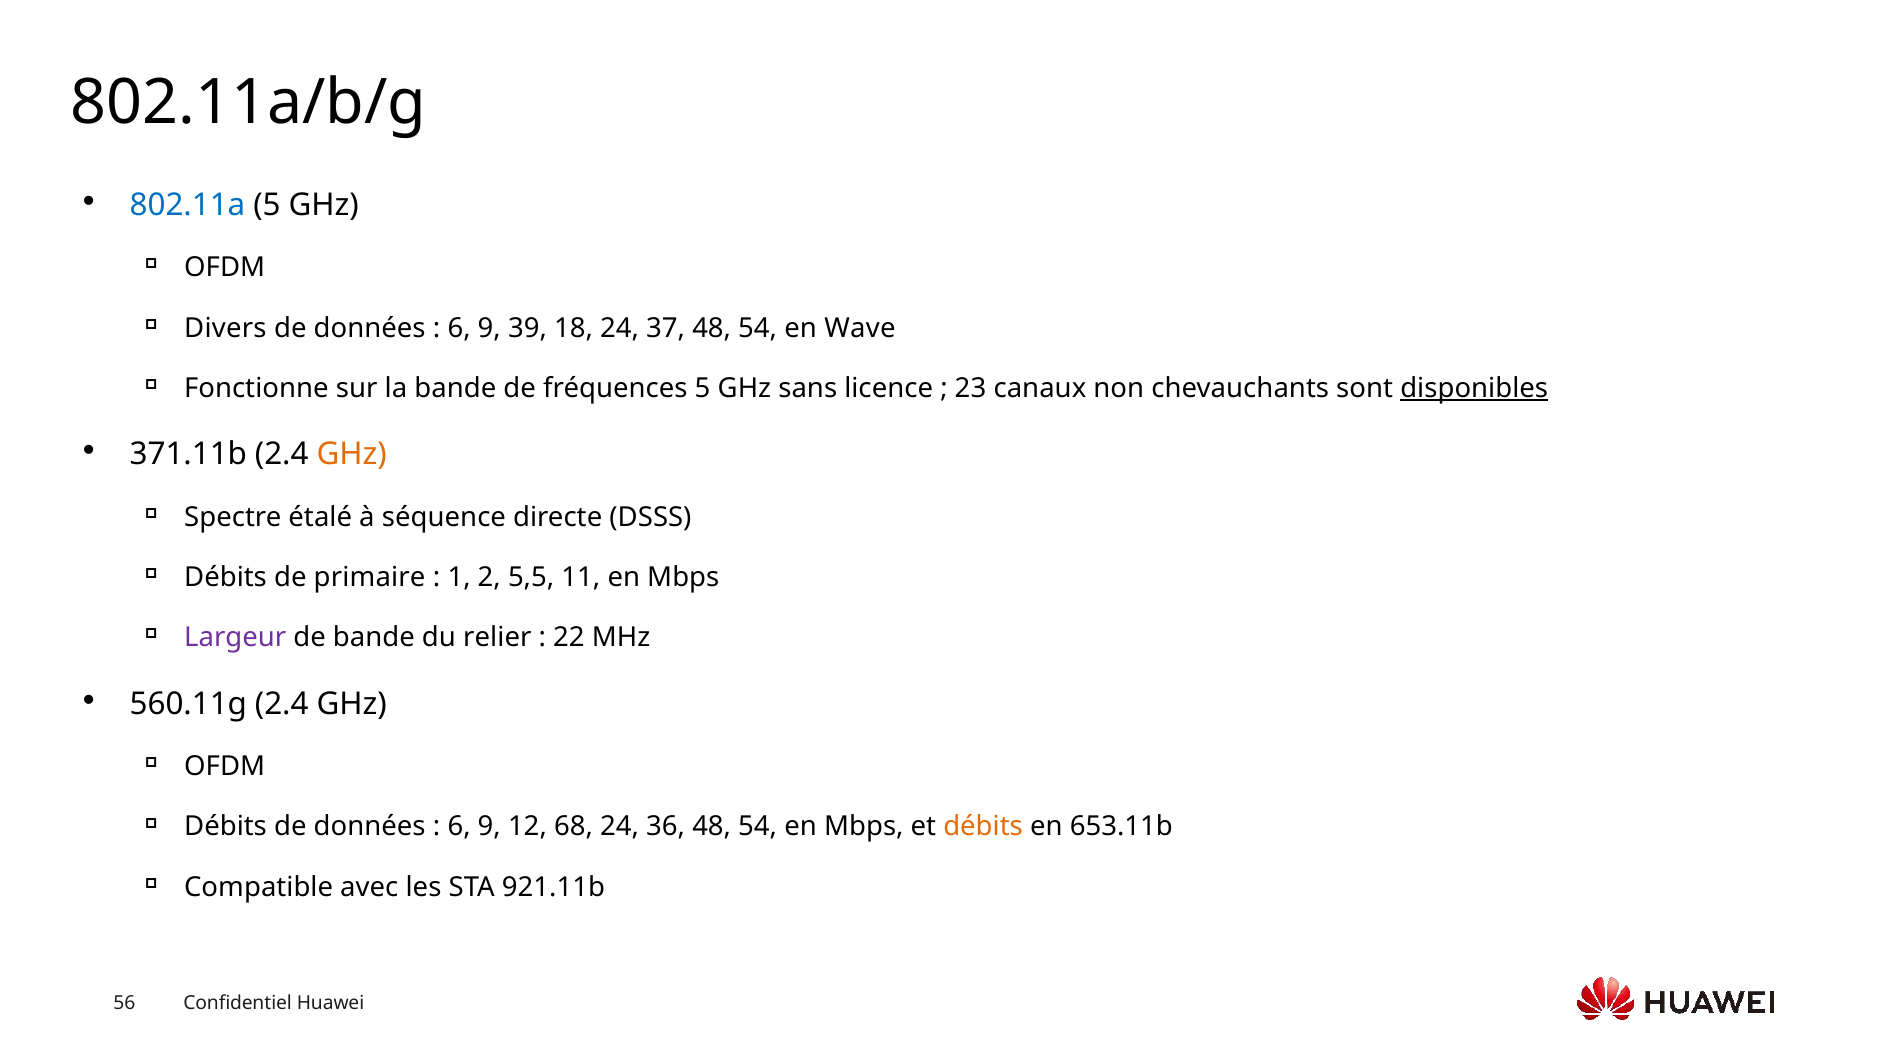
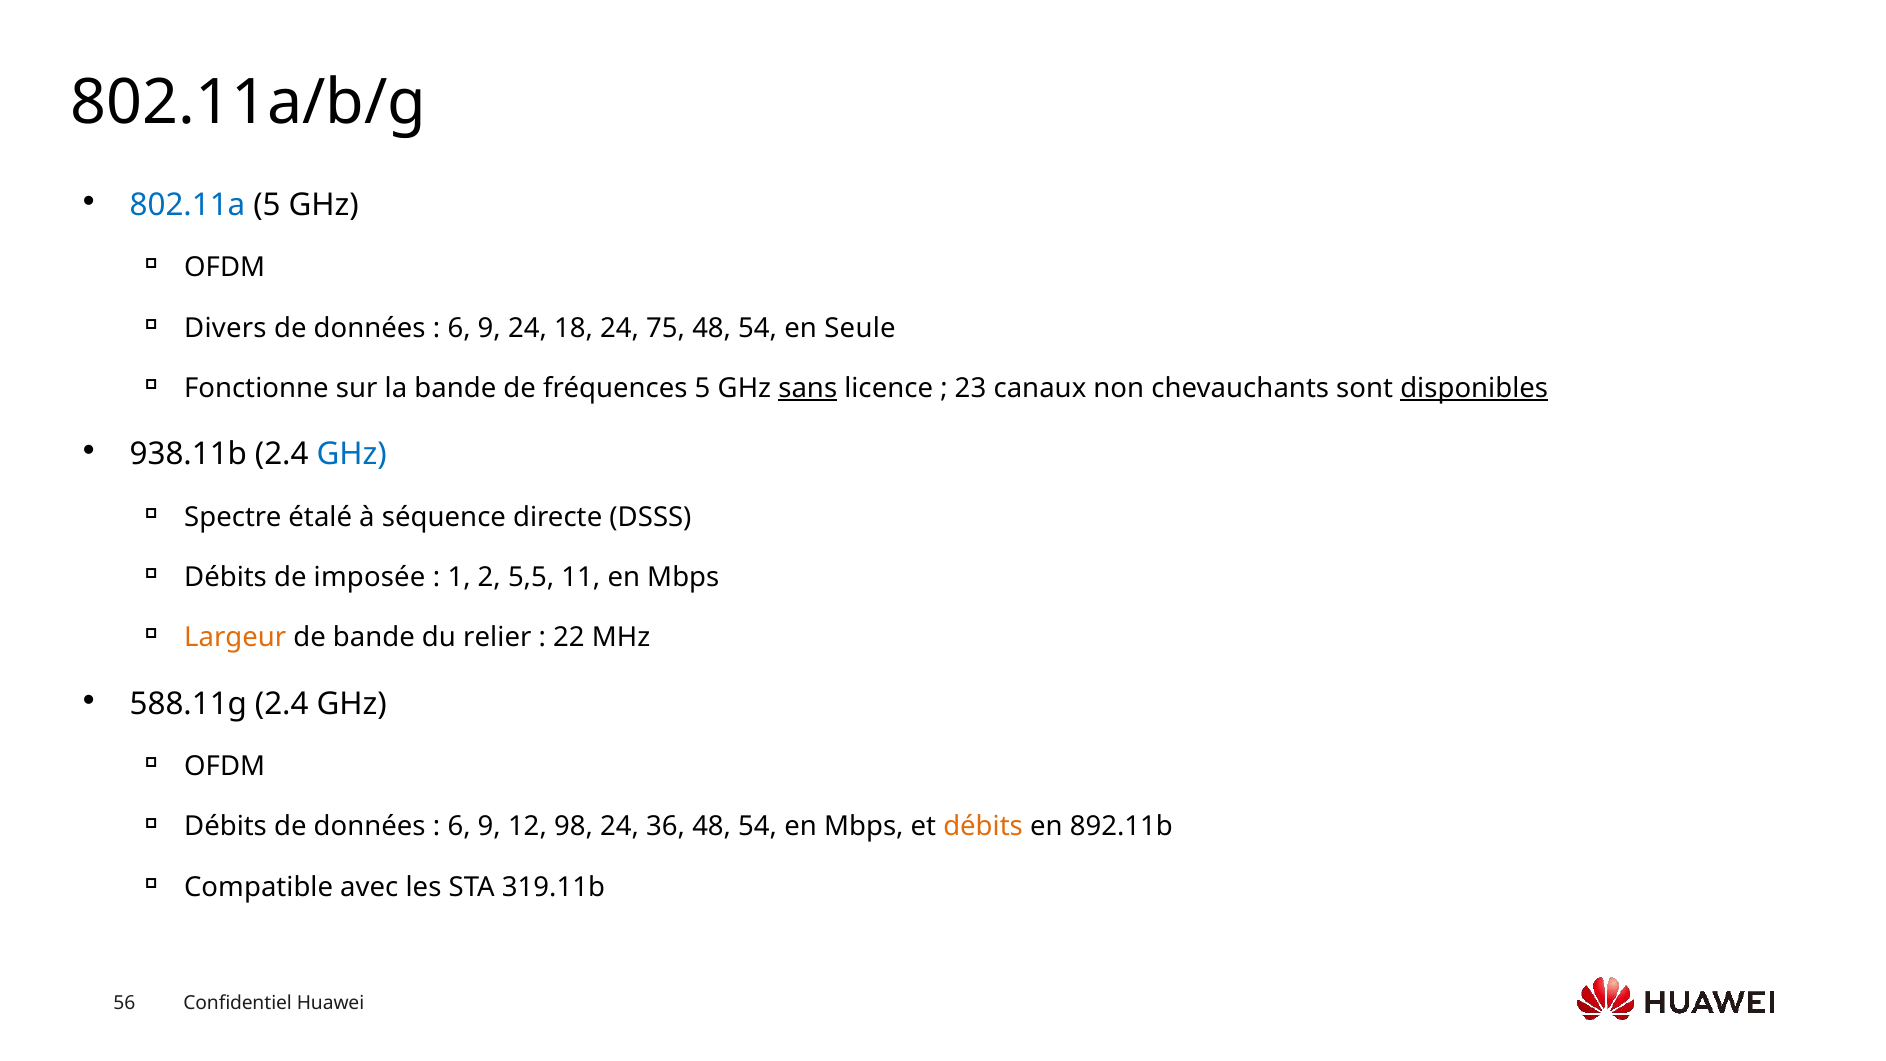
9 39: 39 -> 24 (527, 328)
37: 37 -> 75 (666, 328)
Wave: Wave -> Seule (860, 328)
sans underline: none -> present (808, 388)
371.11b: 371.11b -> 938.11b (188, 454)
GHz colour: orange -> blue (352, 454)
primaire: primaire -> imposée (370, 577)
Largeur colour: purple -> orange (235, 638)
560.11g: 560.11g -> 588.11g (188, 704)
68: 68 -> 98 (574, 827)
653.11b: 653.11b -> 892.11b (1121, 827)
921.11b: 921.11b -> 319.11b (554, 887)
